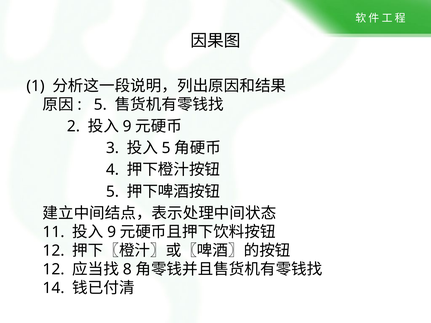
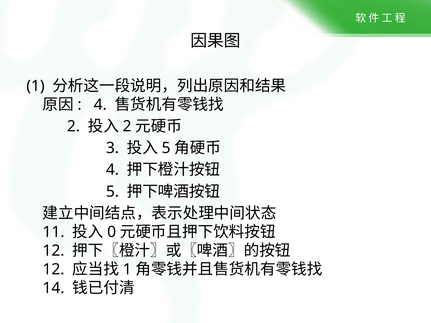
5: 5 -> 4 (100, 105)
9: 9 -> 2 (127, 126)
9: 9 -> 0 (112, 232)
8: 8 -> 1 (127, 270)
